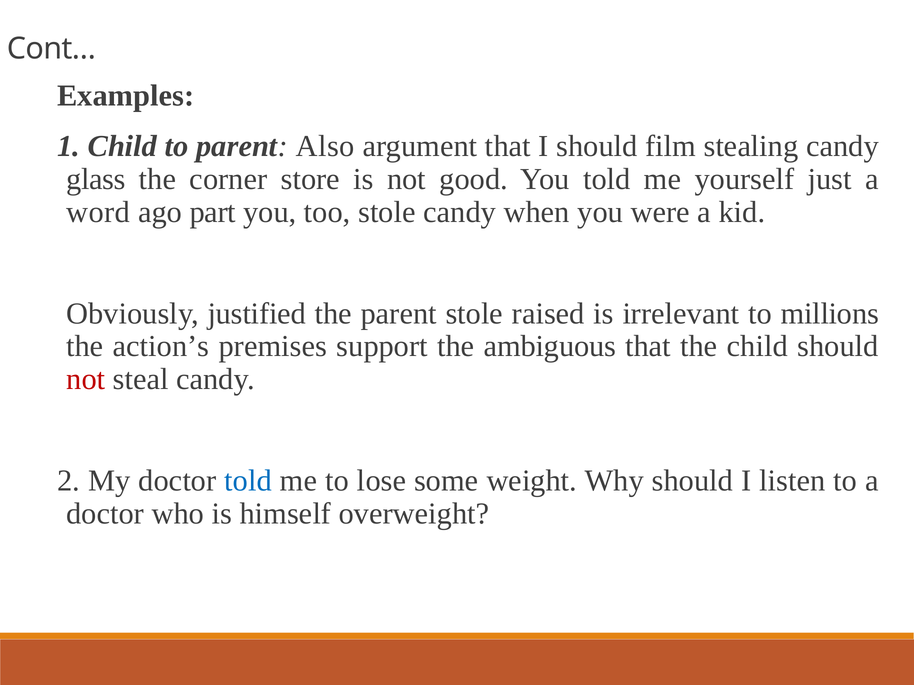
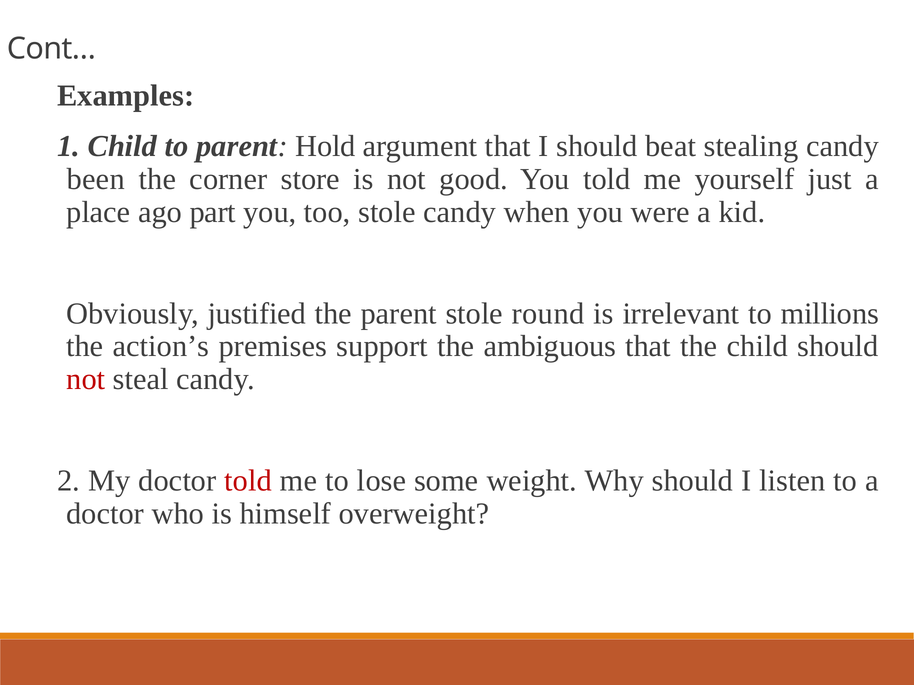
Also: Also -> Hold (325, 147)
film: film -> beat (671, 147)
glass: glass -> been (96, 179)
word: word -> place (98, 212)
raised: raised -> round (548, 314)
told colour: blue -> red (248, 481)
